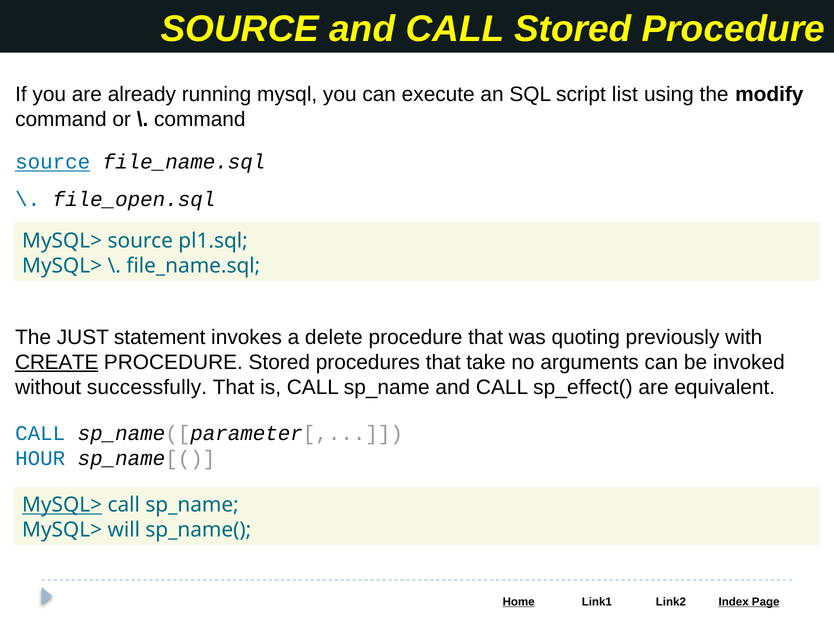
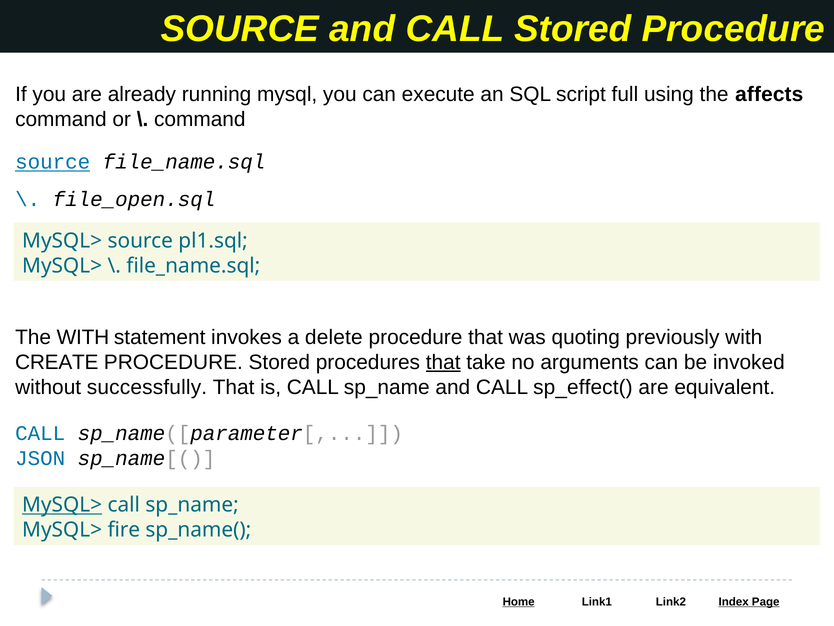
list: list -> full (625, 94)
modify: modify -> affects (769, 94)
The JUST: JUST -> WITH (83, 337)
CREATE underline: present -> none (57, 362)
that underline: none -> present (443, 362)
HOUR: HOUR -> JSON (40, 458)
will: will -> fire (124, 530)
